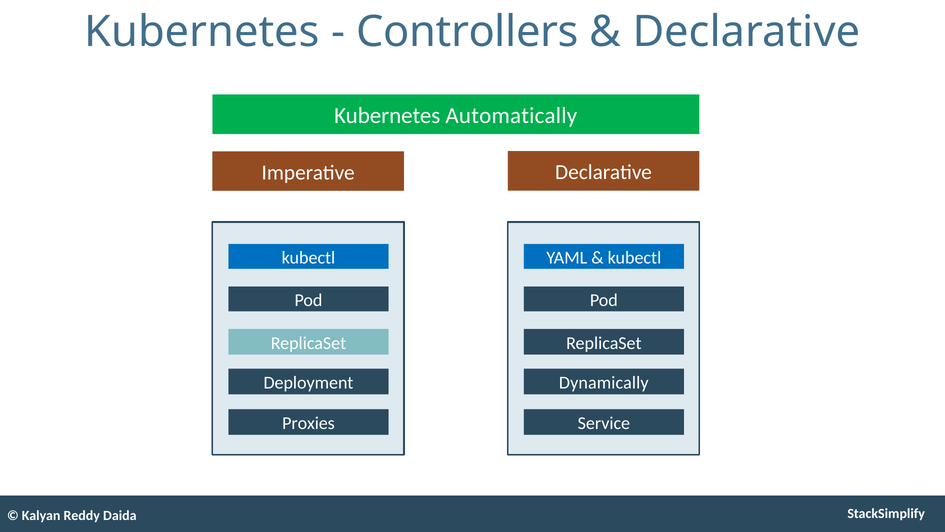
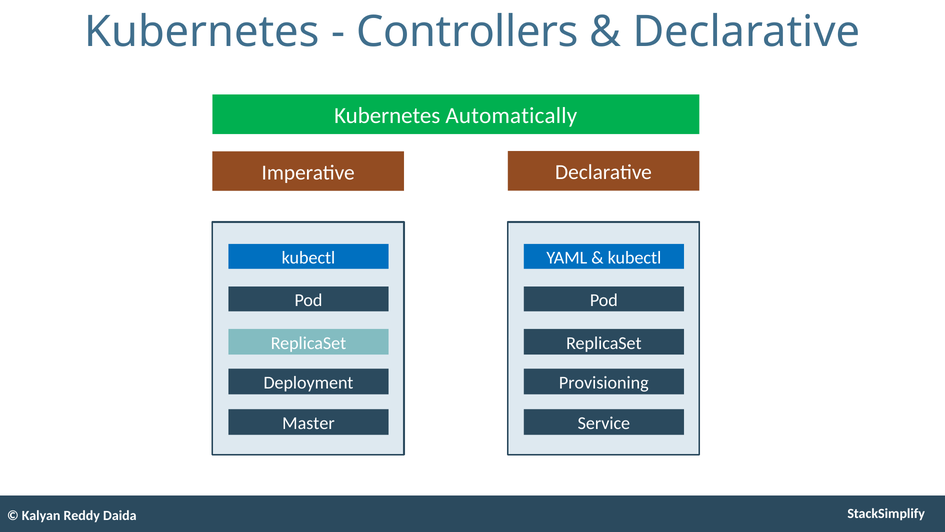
Dynamically: Dynamically -> Provisioning (604, 382)
Proxies: Proxies -> Master (308, 423)
